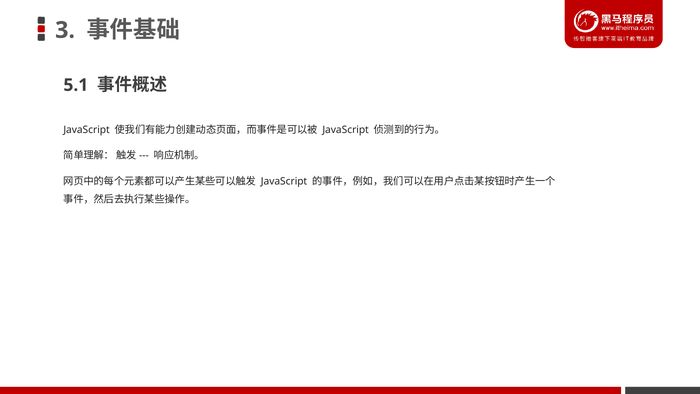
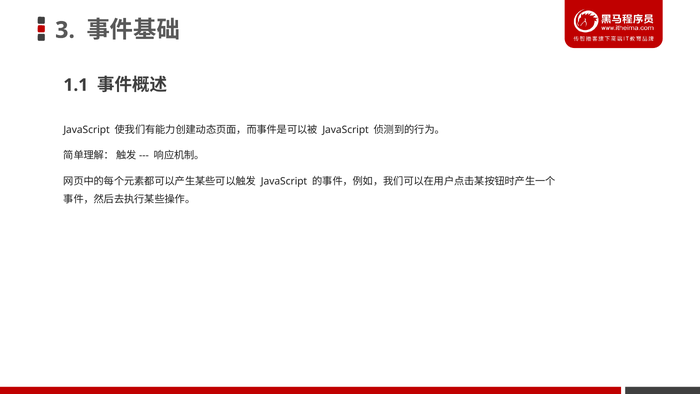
5.1: 5.1 -> 1.1 (76, 85)
